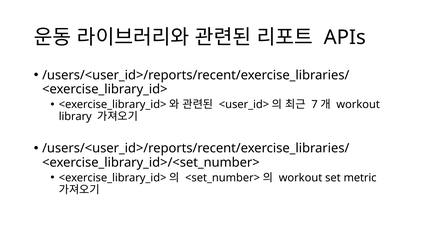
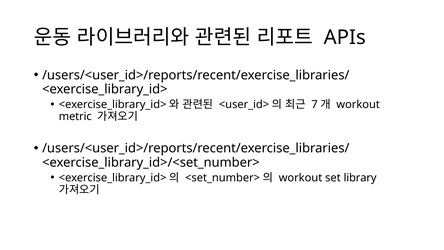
library: library -> metric (75, 116)
metric: metric -> library (360, 178)
